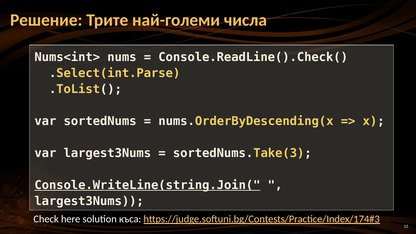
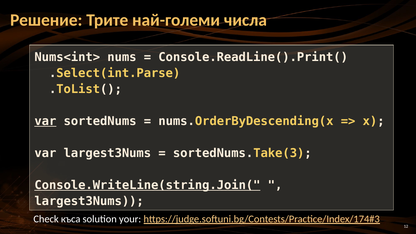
Console.ReadLine().Check(: Console.ReadLine().Check( -> Console.ReadLine().Print( (253, 57)
var underline: none -> present (45, 121)
here: here -> къса (71, 219)
къса: къса -> your (130, 219)
